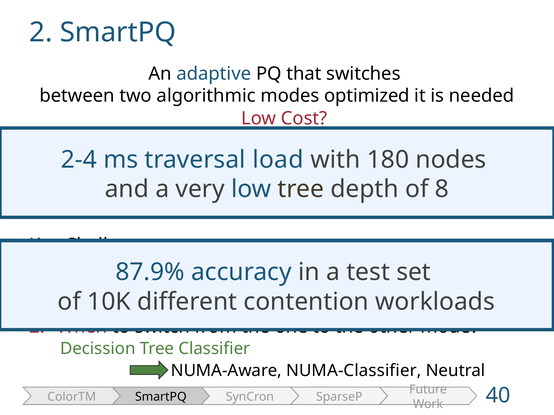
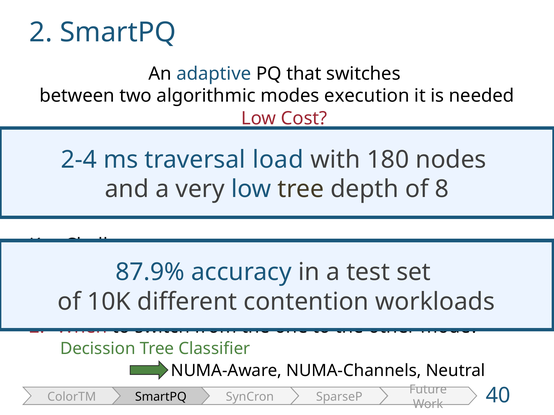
optimized: optimized -> execution (367, 96)
NUMA-Classifier: NUMA-Classifier -> NUMA-Channels (354, 371)
